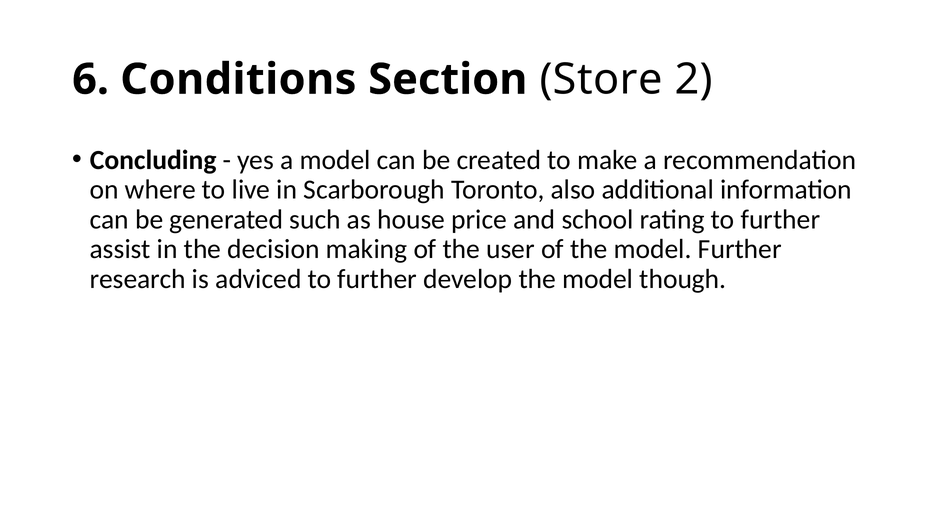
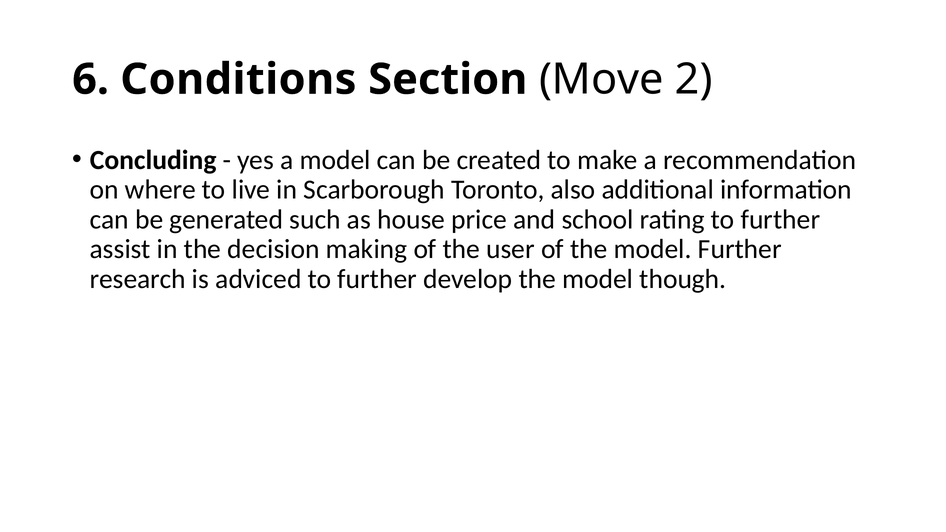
Store: Store -> Move (601, 79)
